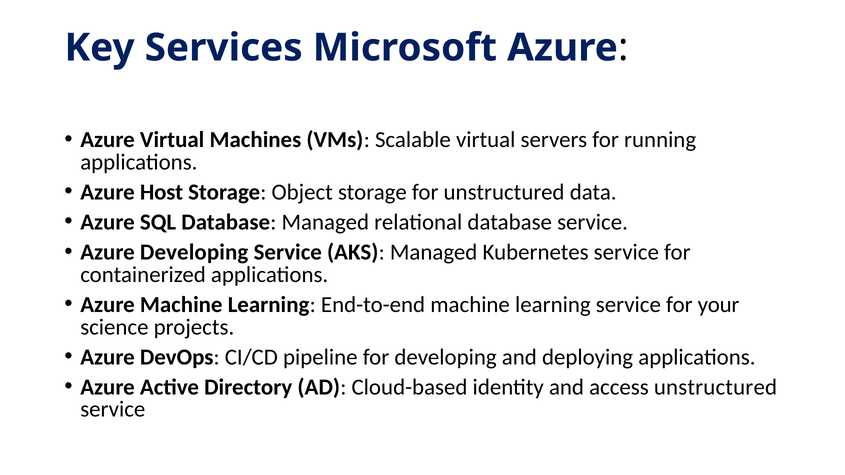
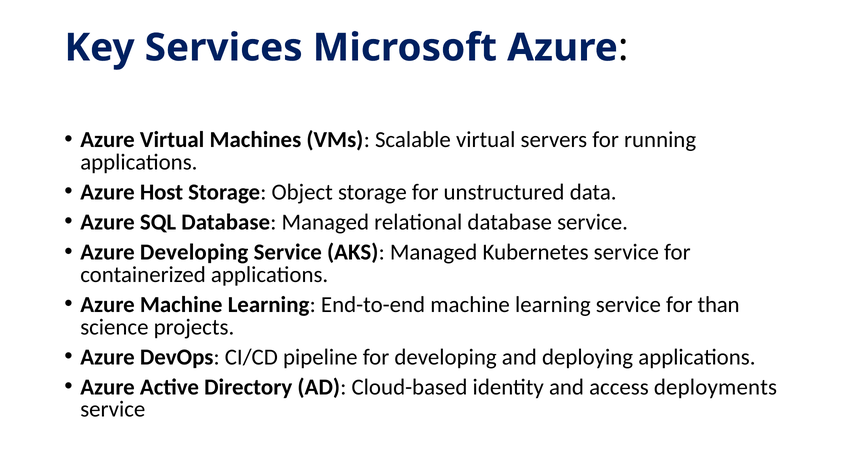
your: your -> than (719, 305)
access unstructured: unstructured -> deployments (715, 387)
